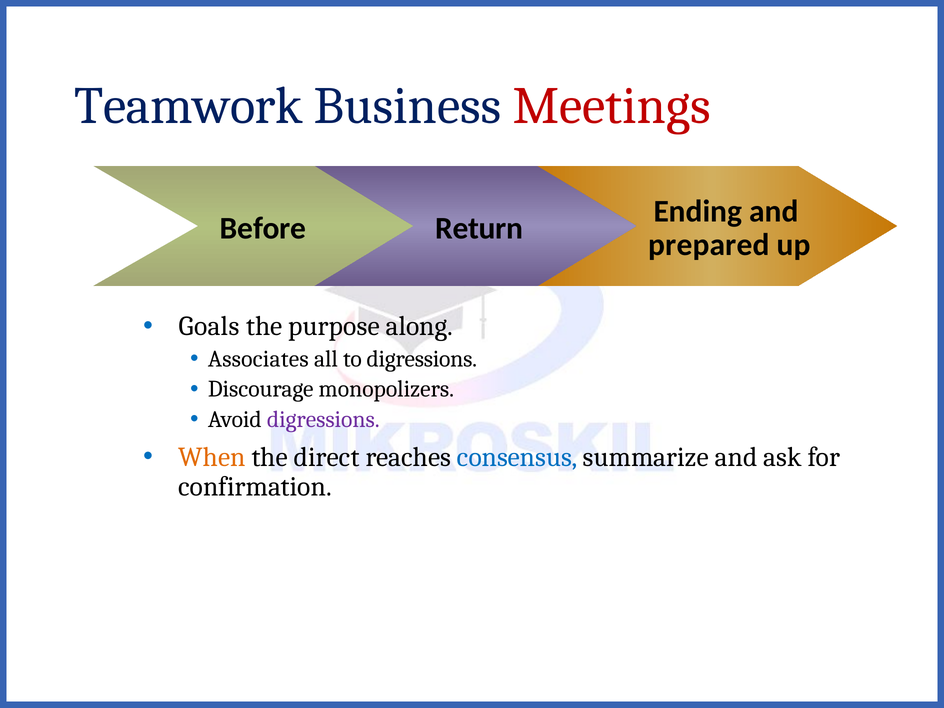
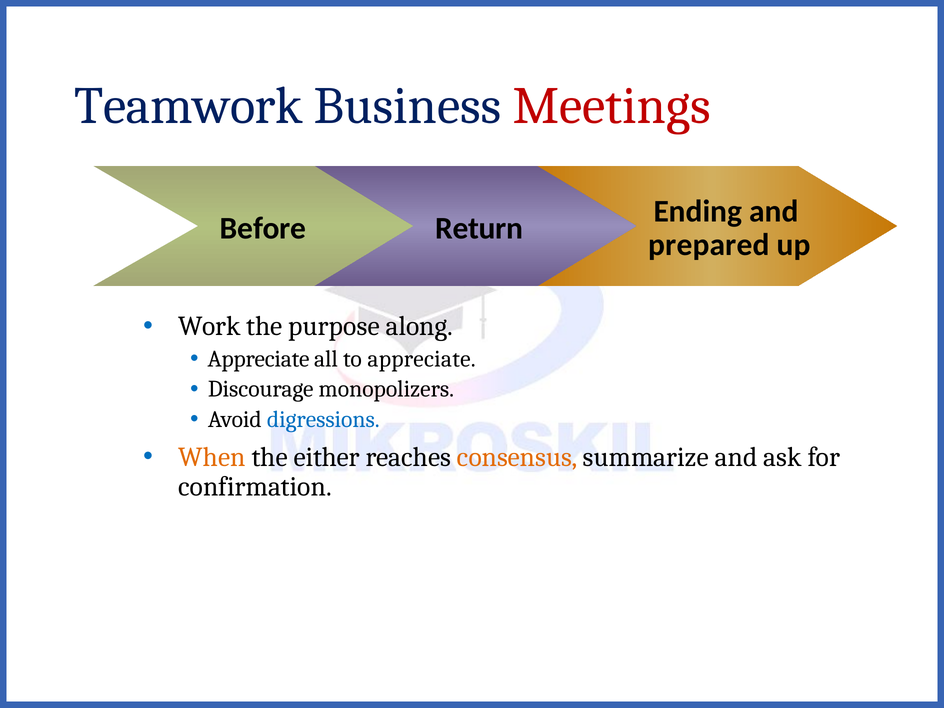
Goals: Goals -> Work (209, 326)
Associates: Associates -> Appreciate (259, 359)
to digressions: digressions -> appreciate (422, 359)
digressions colour: purple -> blue (323, 420)
direct: direct -> either (327, 457)
consensus colour: blue -> orange (517, 457)
